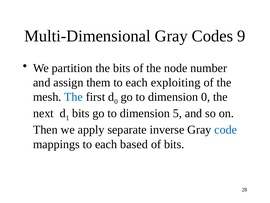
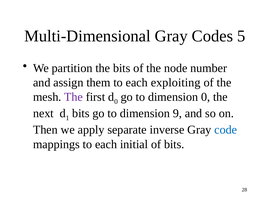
9: 9 -> 5 (241, 36)
The colour: blue -> purple (74, 97)
5: 5 -> 9 (177, 113)
based: based -> initial (134, 144)
